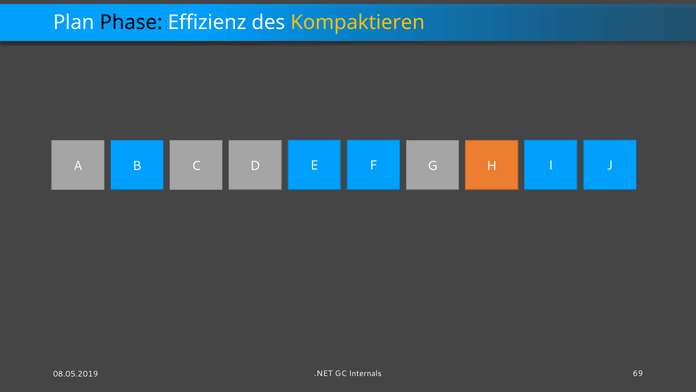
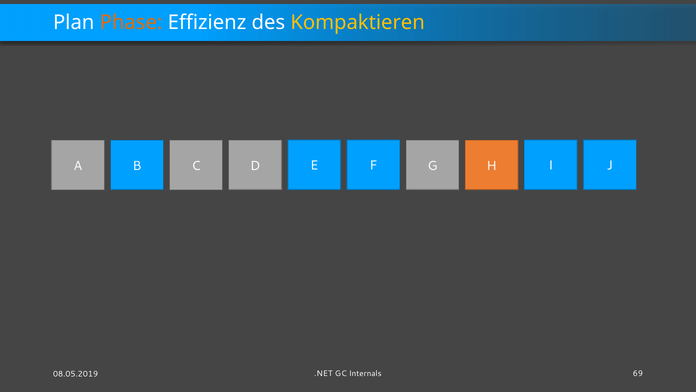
Phase colour: black -> orange (131, 22)
